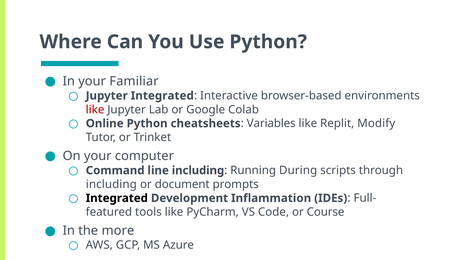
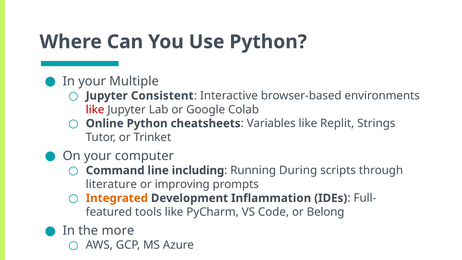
Familiar: Familiar -> Multiple (134, 81)
Jupyter Integrated: Integrated -> Consistent (162, 96)
Modify: Modify -> Strings (376, 123)
including: including -> literature (111, 184)
document: document -> improving (182, 184)
Integrated colour: black -> orange (117, 198)
Course: Course -> Belong (326, 212)
